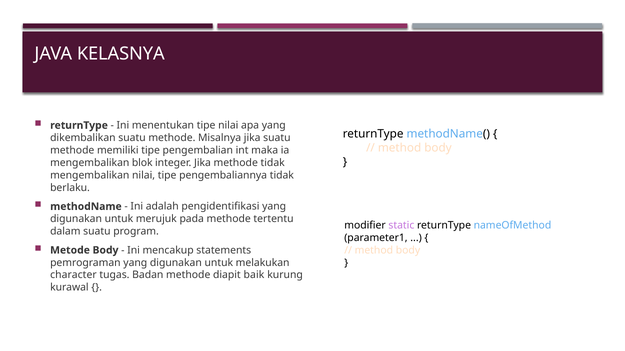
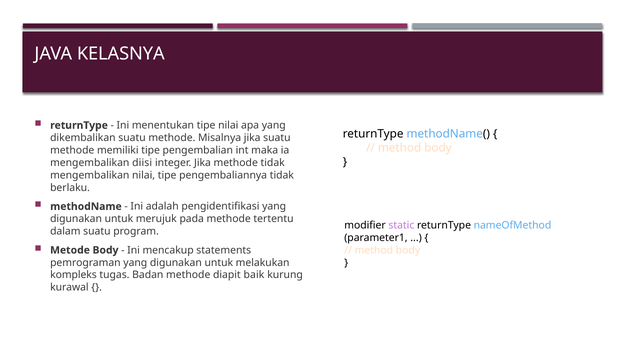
blok: blok -> diisi (142, 163)
character: character -> kompleks (73, 276)
